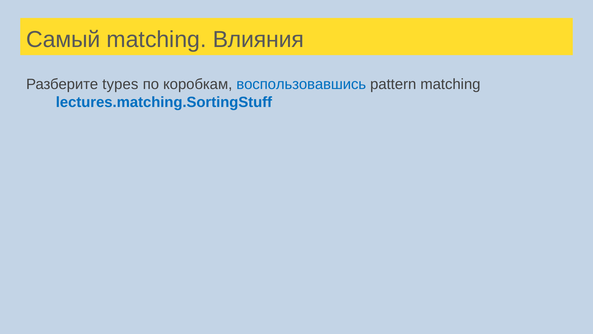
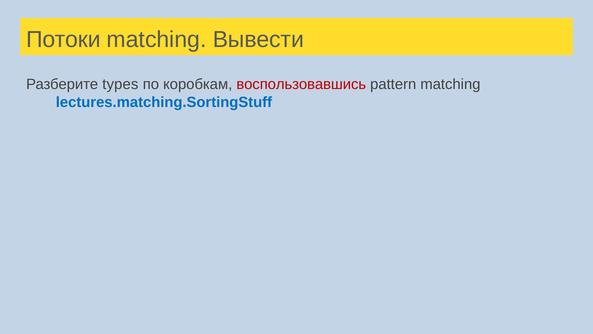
Самый: Самый -> Потоки (63, 39)
Влияния: Влияния -> Вывести (258, 39)
воспользовавшись colour: blue -> red (301, 84)
